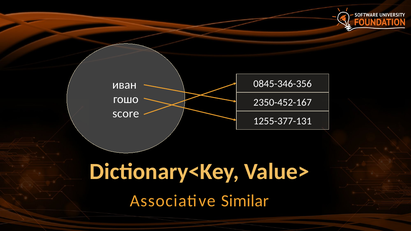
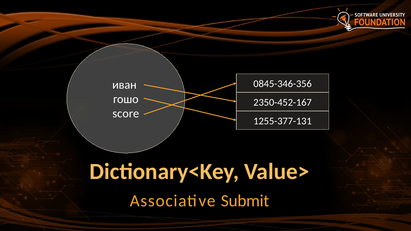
Similar: Similar -> Submit (245, 201)
